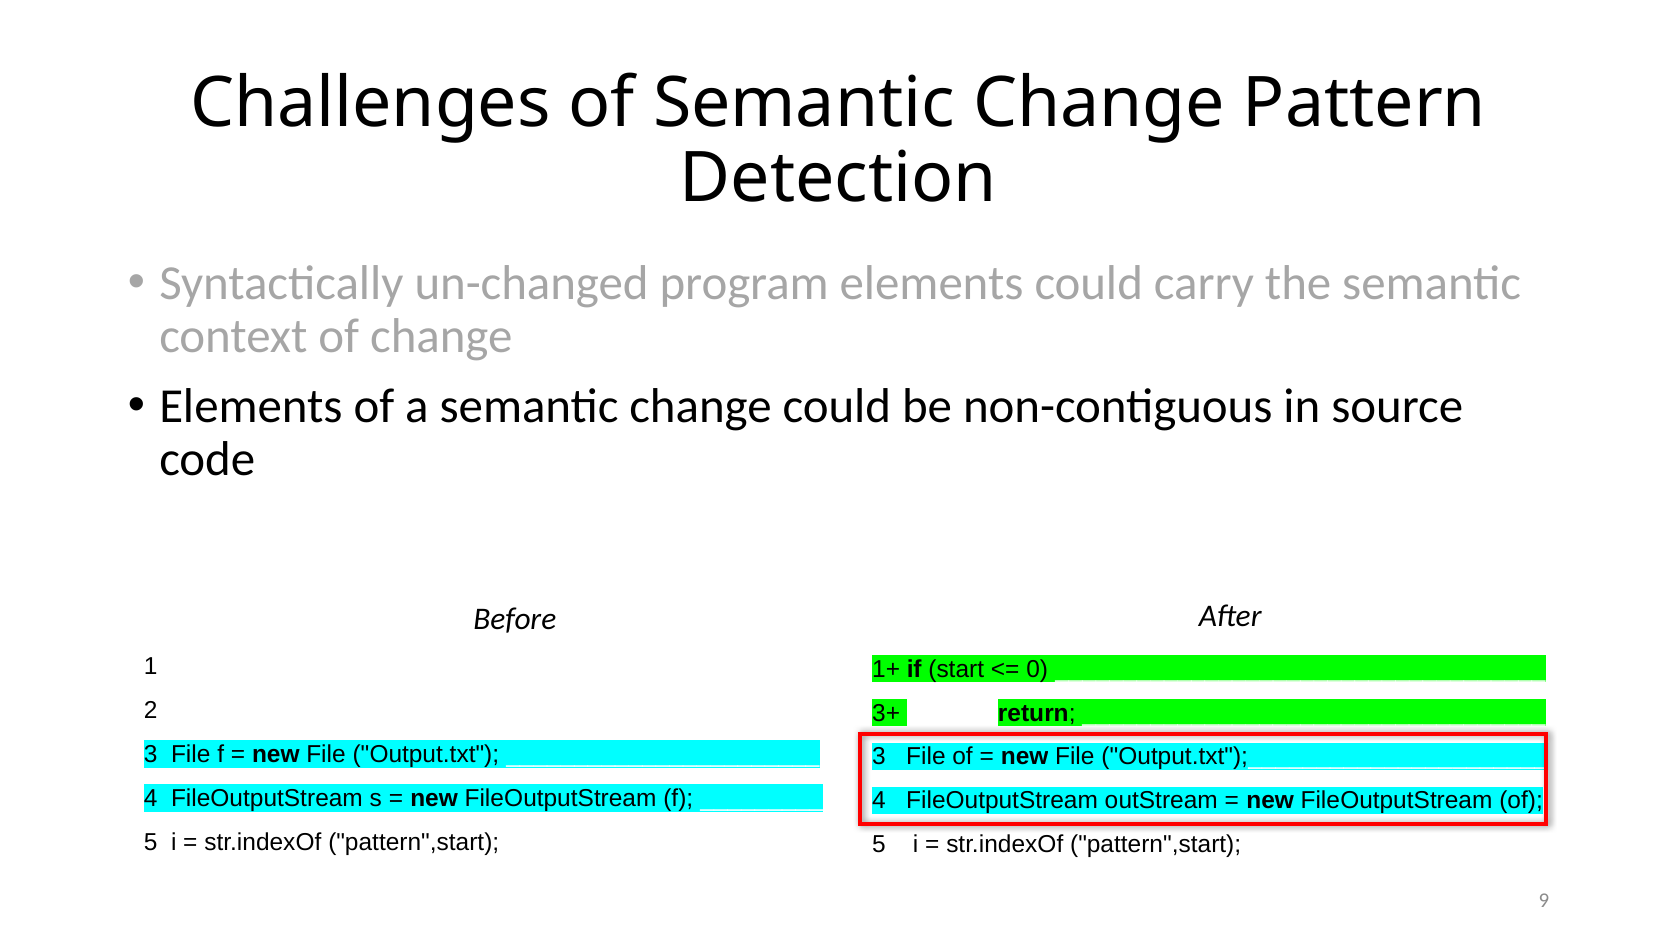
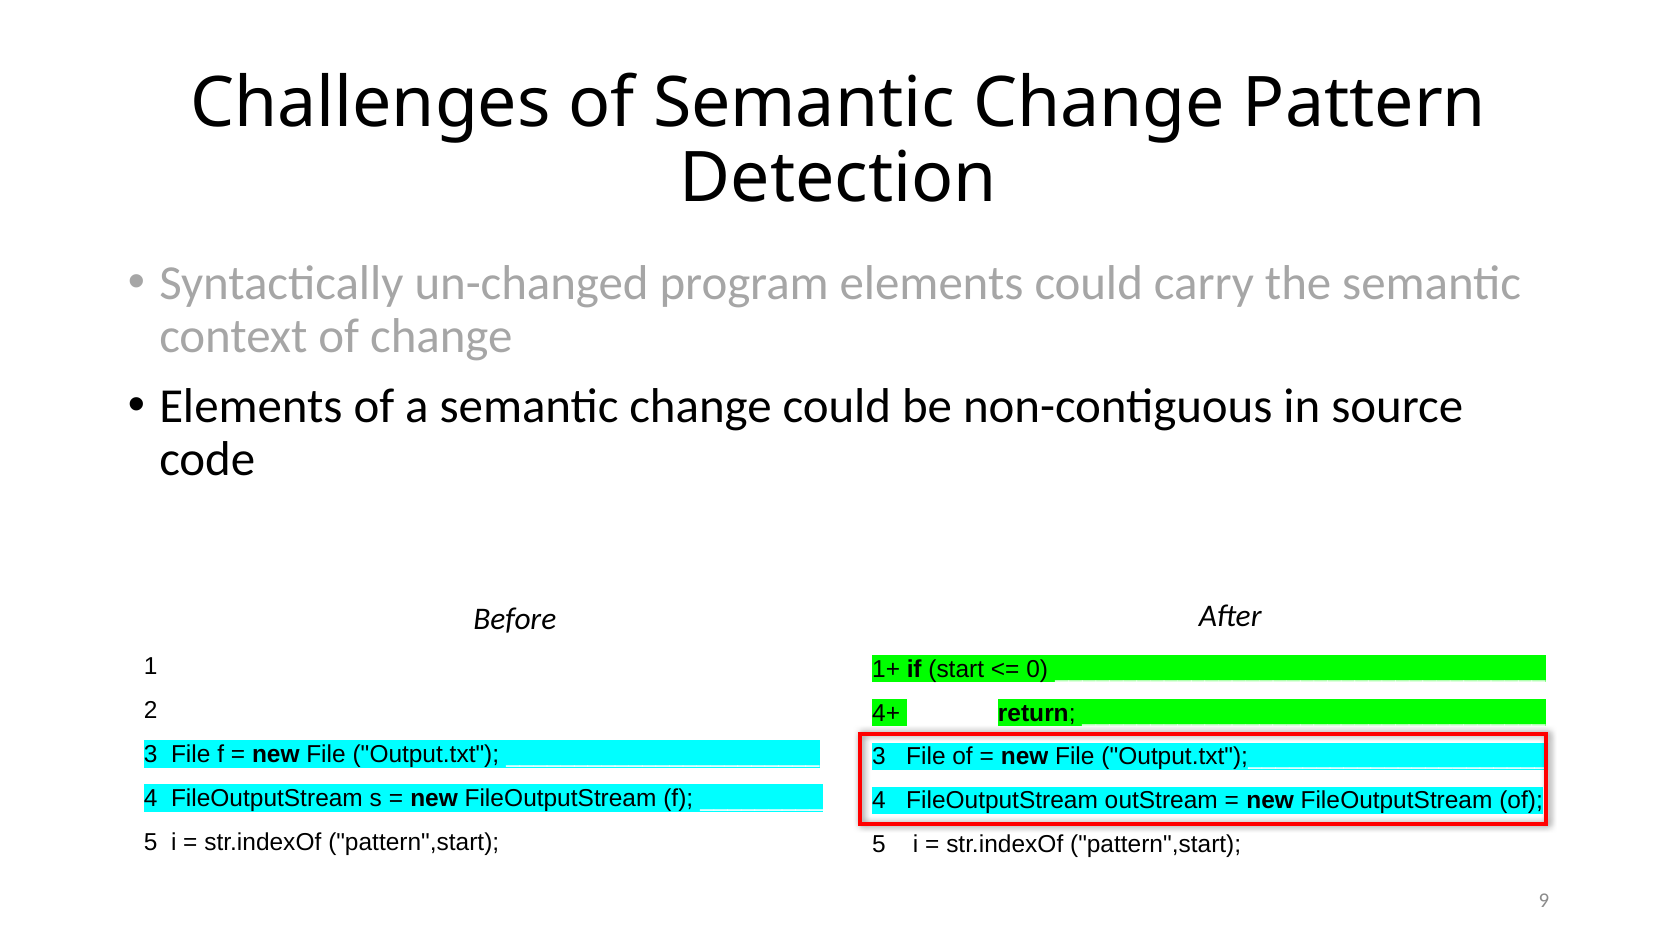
3+: 3+ -> 4+ (886, 713)
